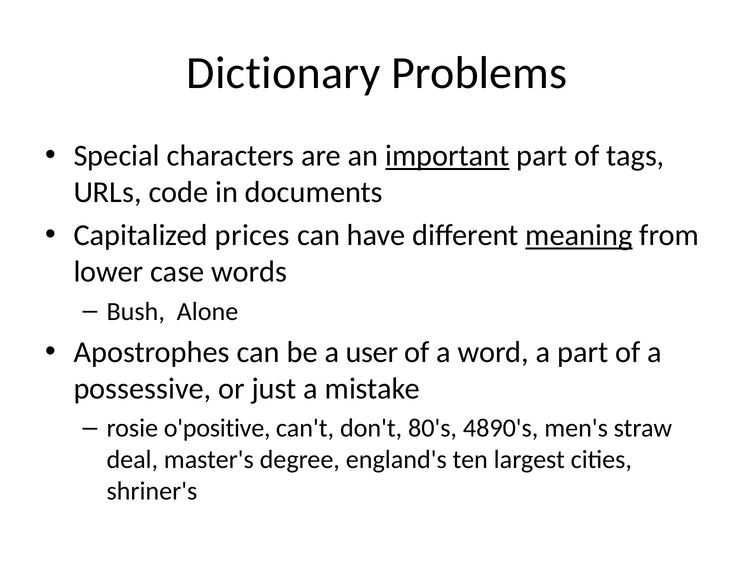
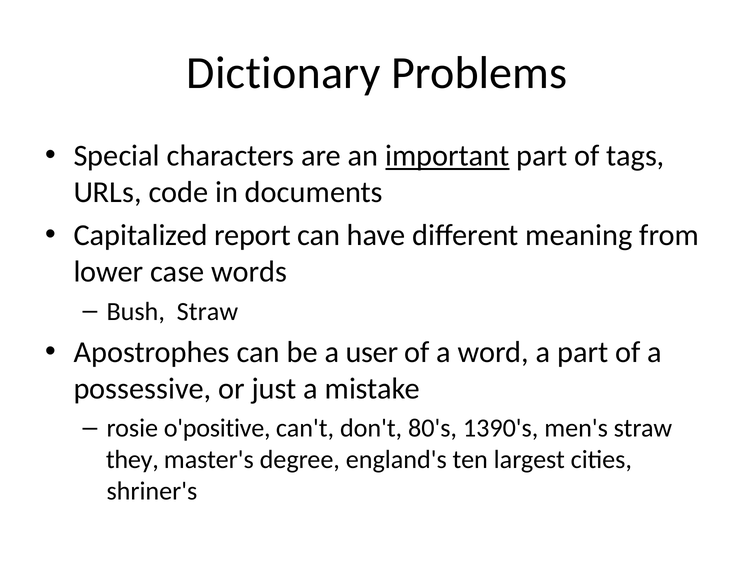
prices: prices -> report (253, 236)
meaning underline: present -> none (579, 236)
Bush Alone: Alone -> Straw (207, 312)
4890's: 4890's -> 1390's (501, 429)
deal: deal -> they (132, 460)
